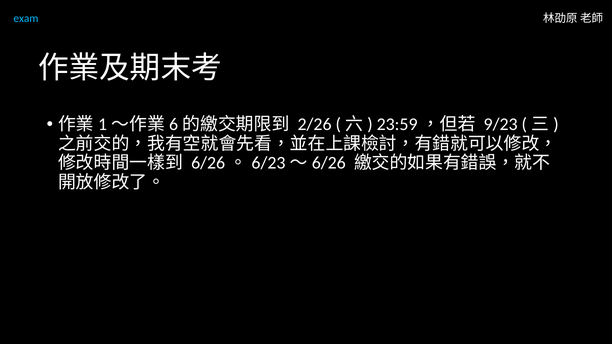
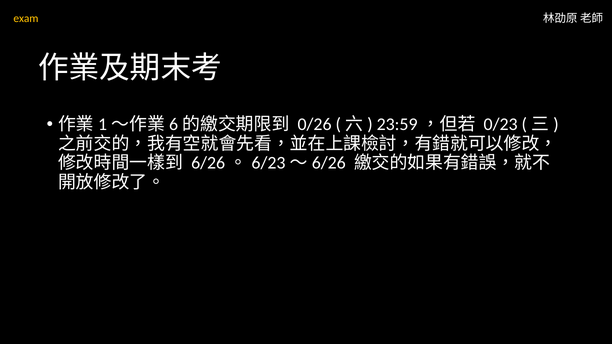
exam colour: light blue -> yellow (26, 18)
2/26: 2/26 -> 0/26 (315, 125)
9/23: 9/23 -> 0/23 (501, 125)
